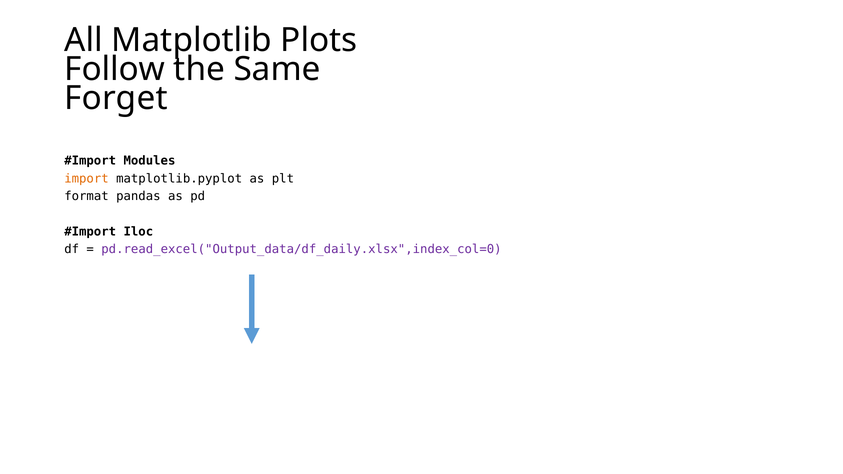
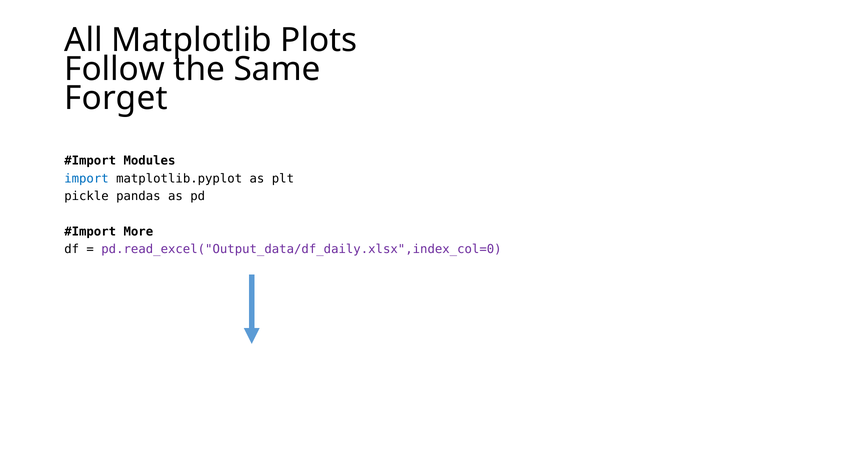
import colour: orange -> blue (86, 179)
format: format -> pickle (86, 196)
Iloc: Iloc -> More (138, 232)
